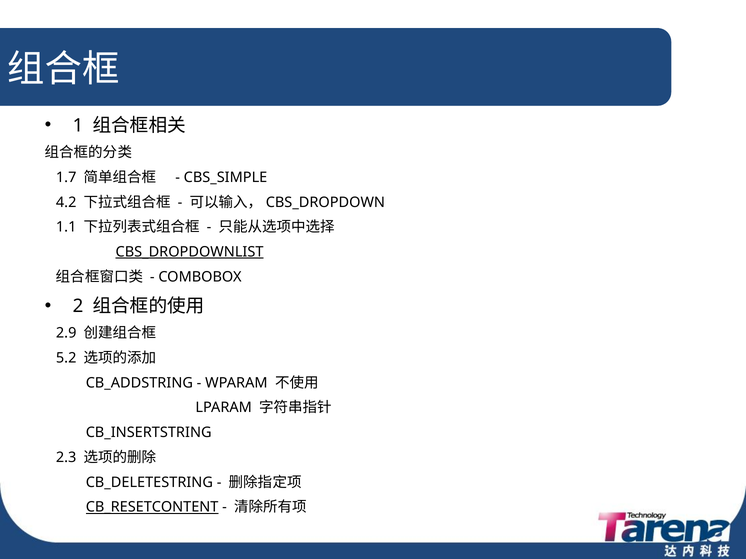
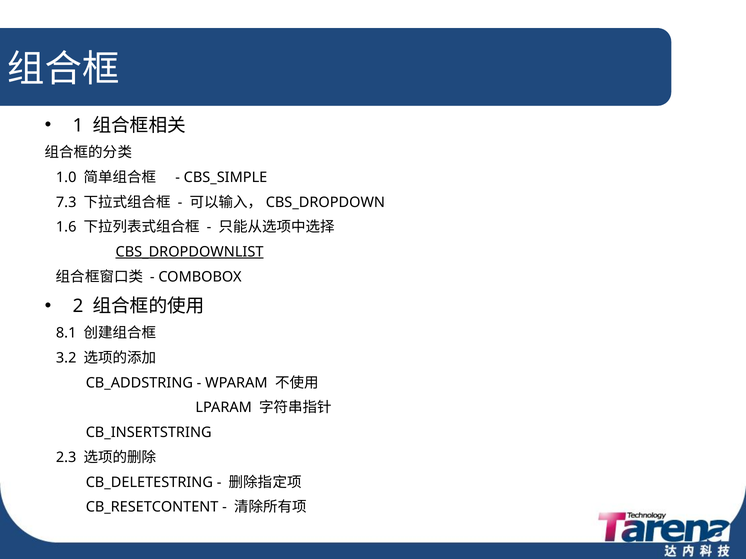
1.7: 1.7 -> 1.0 (66, 178)
4.2: 4.2 -> 7.3 (66, 202)
1.1: 1.1 -> 1.6 (66, 227)
2.9: 2.9 -> 8.1 (66, 333)
5.2: 5.2 -> 3.2 (66, 358)
CB_RESETCONTENT underline: present -> none (152, 508)
